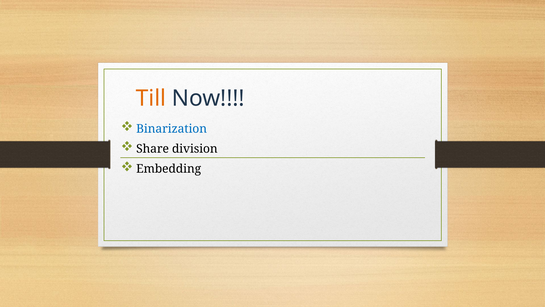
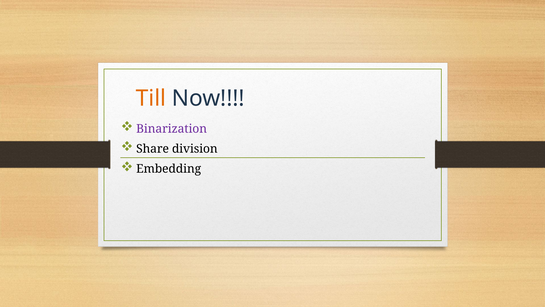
Binarization colour: blue -> purple (172, 129)
